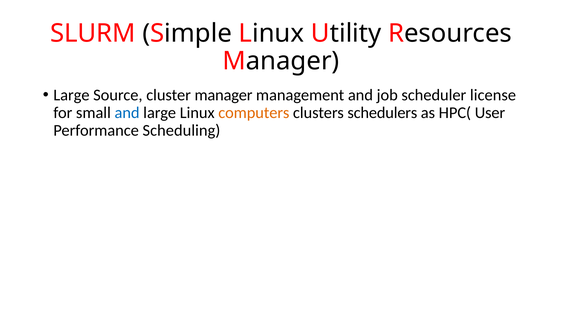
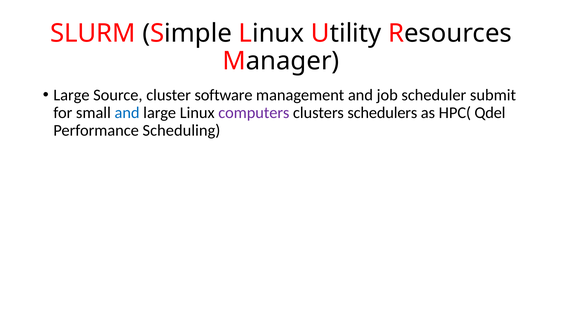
cluster manager: manager -> software (224, 95)
license: license -> submit (493, 95)
computers colour: orange -> purple (254, 113)
User: User -> Qdel (490, 113)
